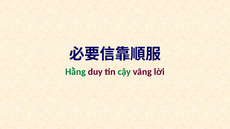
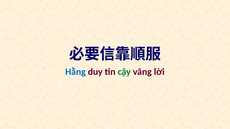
Hằng colour: green -> blue (76, 72)
